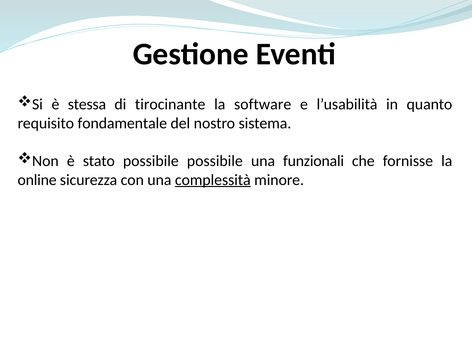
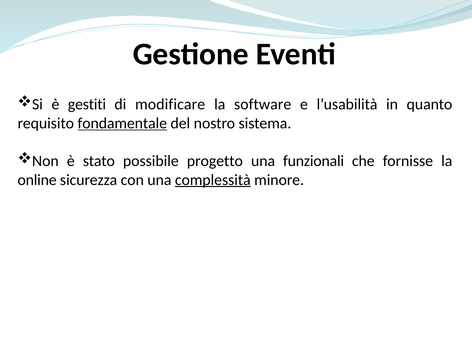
stessa: stessa -> gestiti (87, 104)
tirocinante: tirocinante -> modificare (170, 104)
fondamentale underline: none -> present (122, 123)
possibile possibile: possibile -> progetto (215, 161)
